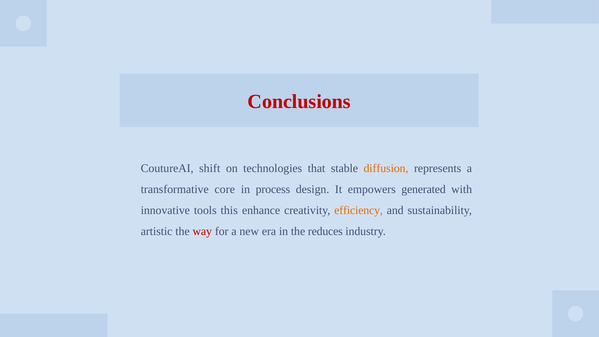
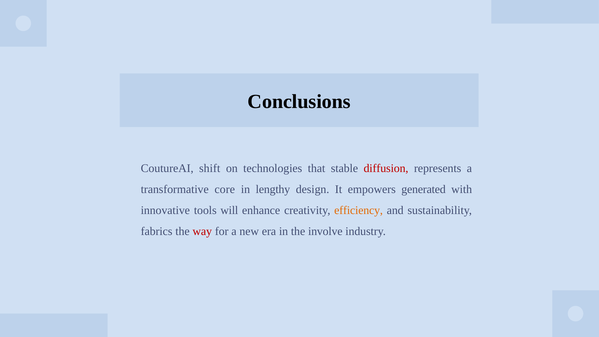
Conclusions colour: red -> black (299, 102)
diffusion colour: orange -> red (386, 168)
process: process -> lengthy (273, 189)
this: this -> will (229, 210)
artistic: artistic -> fabrics (157, 231)
reduces: reduces -> involve (325, 231)
